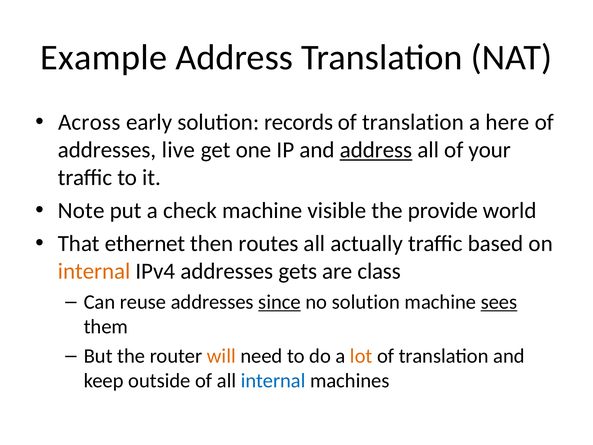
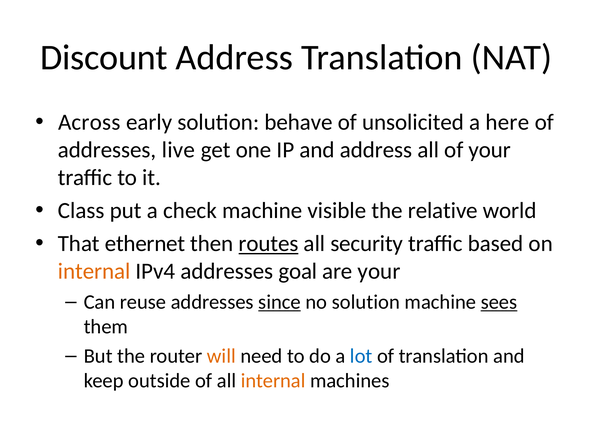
Example: Example -> Discount (104, 57)
records: records -> behave (299, 122)
translation: translation -> unsolicited (413, 122)
address underline: present -> none (376, 150)
Note: Note -> Class (81, 211)
provide: provide -> relative (443, 211)
routes underline: none -> present (269, 244)
actually: actually -> security (367, 244)
gets: gets -> goal (298, 271)
are class: class -> your (379, 271)
lot colour: orange -> blue (361, 356)
internal colour: blue -> orange (273, 381)
